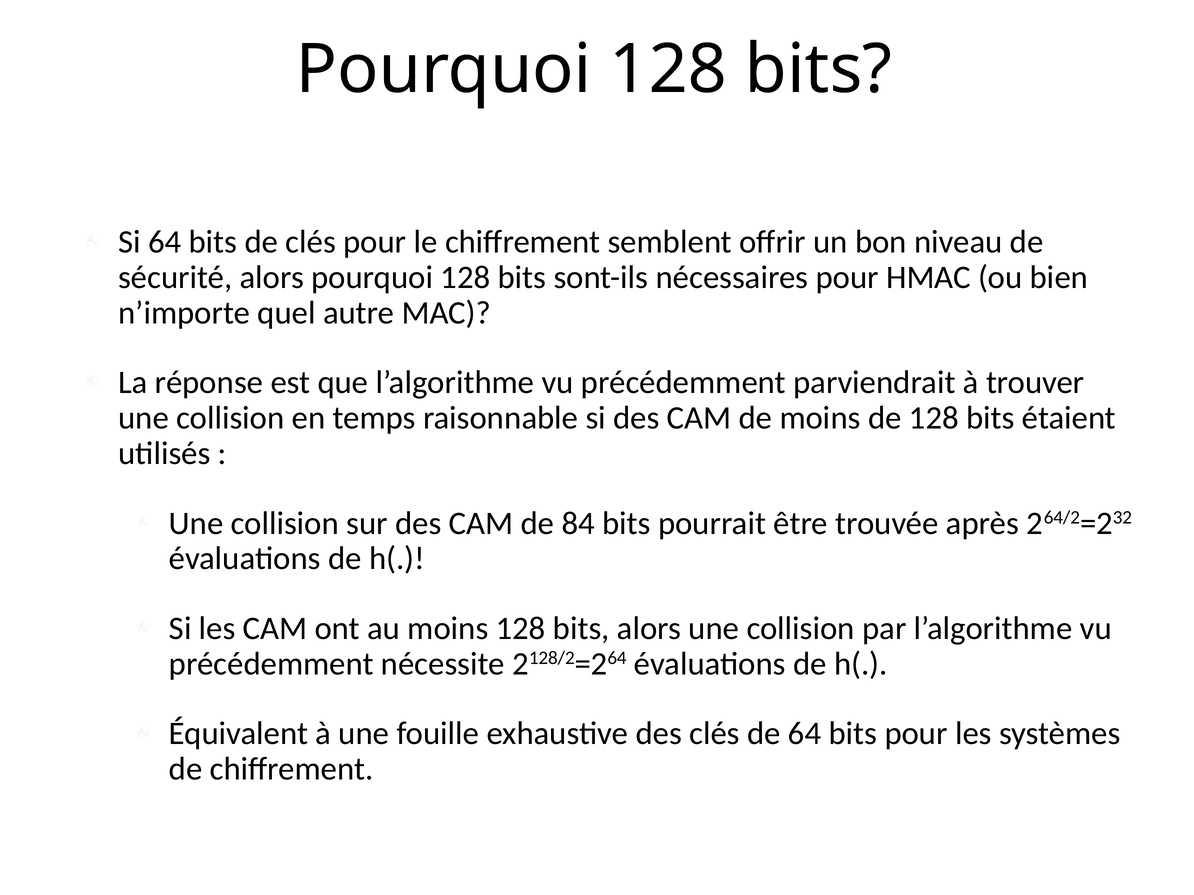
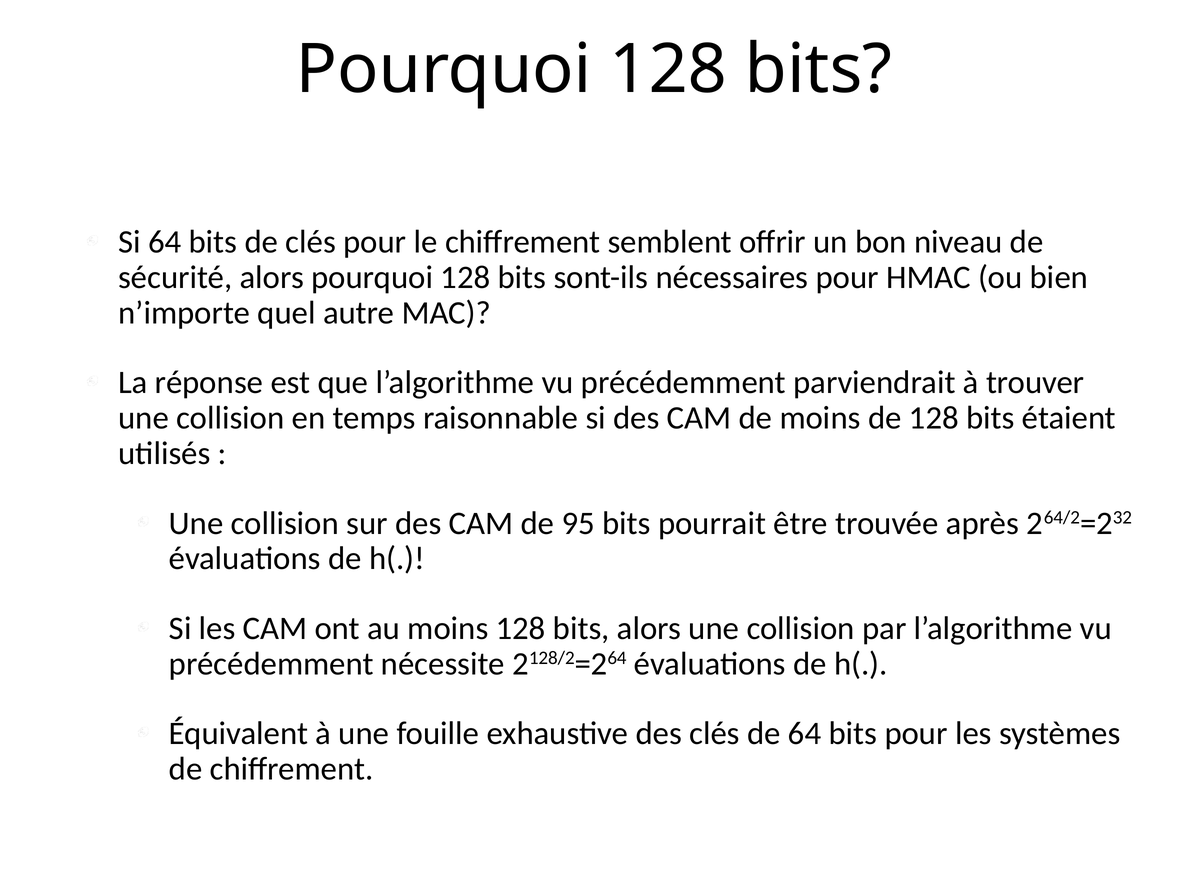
84: 84 -> 95 (578, 524)
